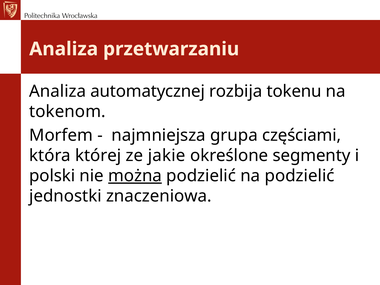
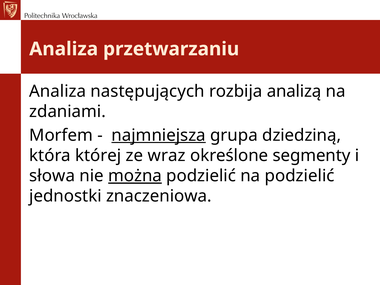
automatycznej: automatycznej -> następujących (148, 91)
tokenu: tokenu -> analizą (294, 91)
tokenom: tokenom -> zdaniami (68, 112)
najmniejsza underline: none -> present (159, 135)
częściami: częściami -> dziedziną (302, 135)
jakie: jakie -> wraz (167, 156)
polski: polski -> słowa (52, 176)
